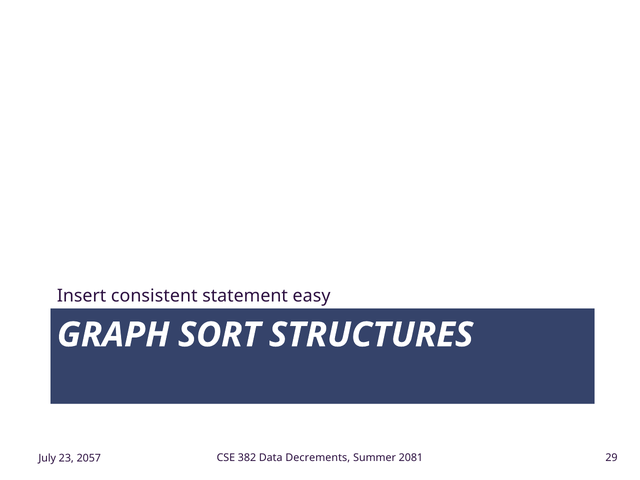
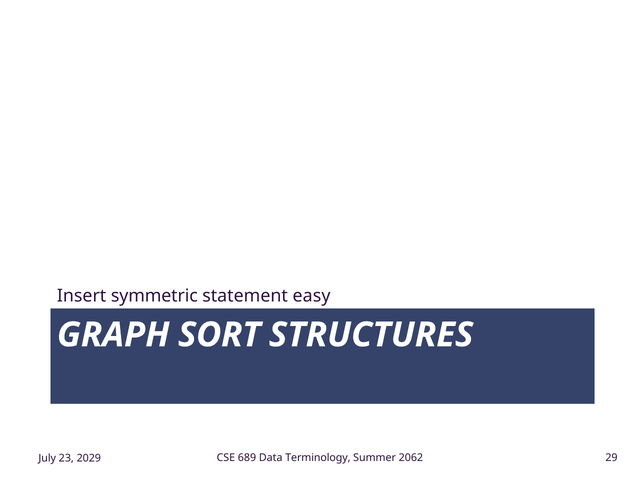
consistent: consistent -> symmetric (154, 296)
382: 382 -> 689 (247, 458)
Decrements: Decrements -> Terminology (318, 458)
2081: 2081 -> 2062 (411, 458)
2057: 2057 -> 2029 (89, 458)
